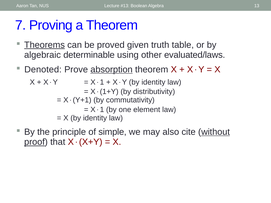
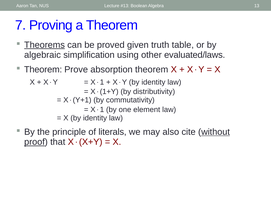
determinable: determinable -> simplification (89, 55)
Denoted: Denoted -> Theorem (43, 70)
absorption underline: present -> none (112, 70)
simple: simple -> literals (112, 132)
